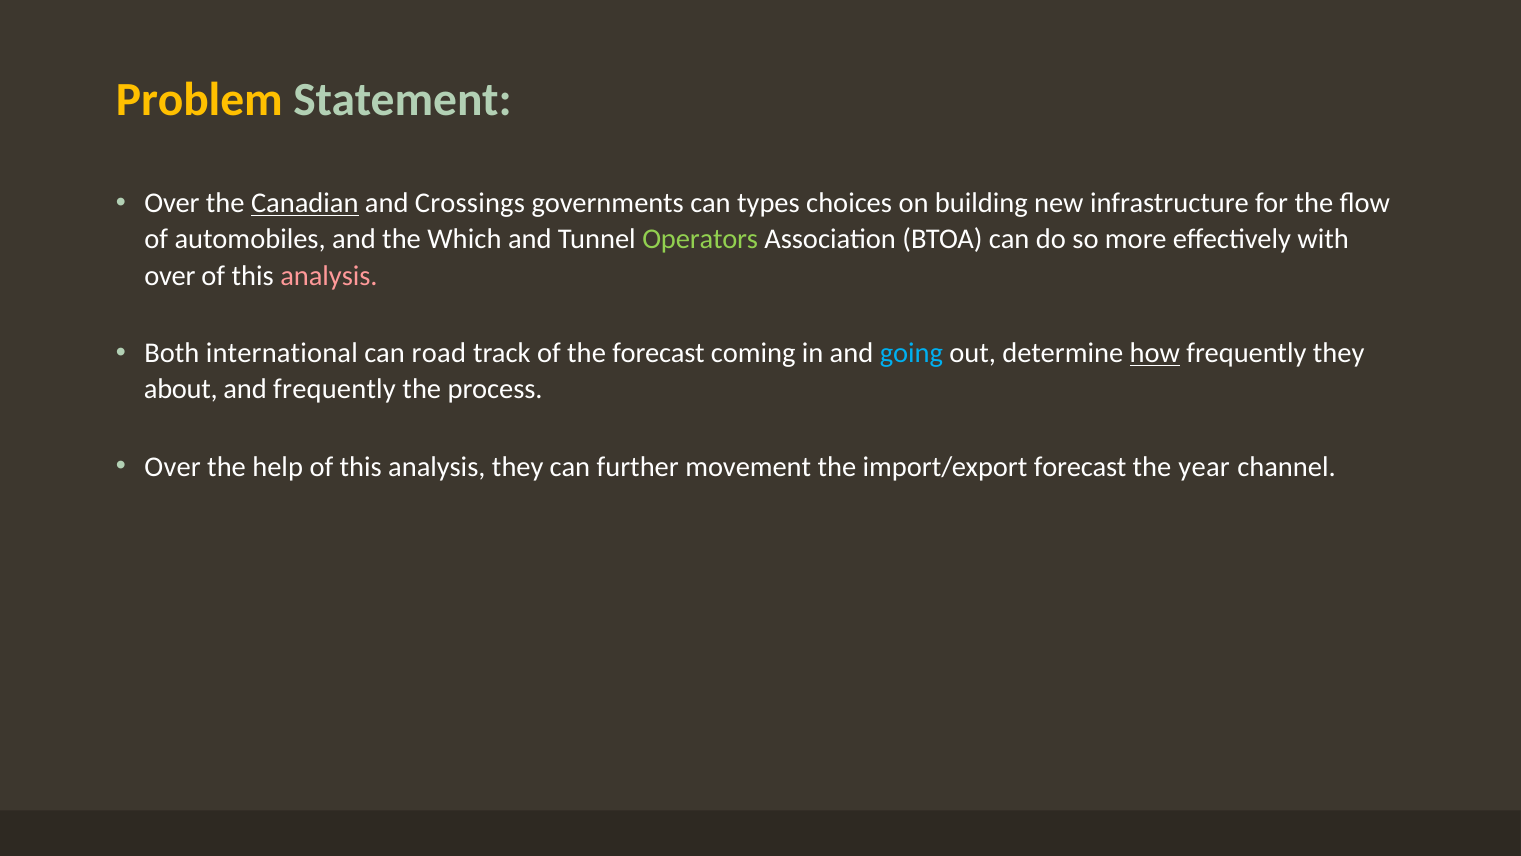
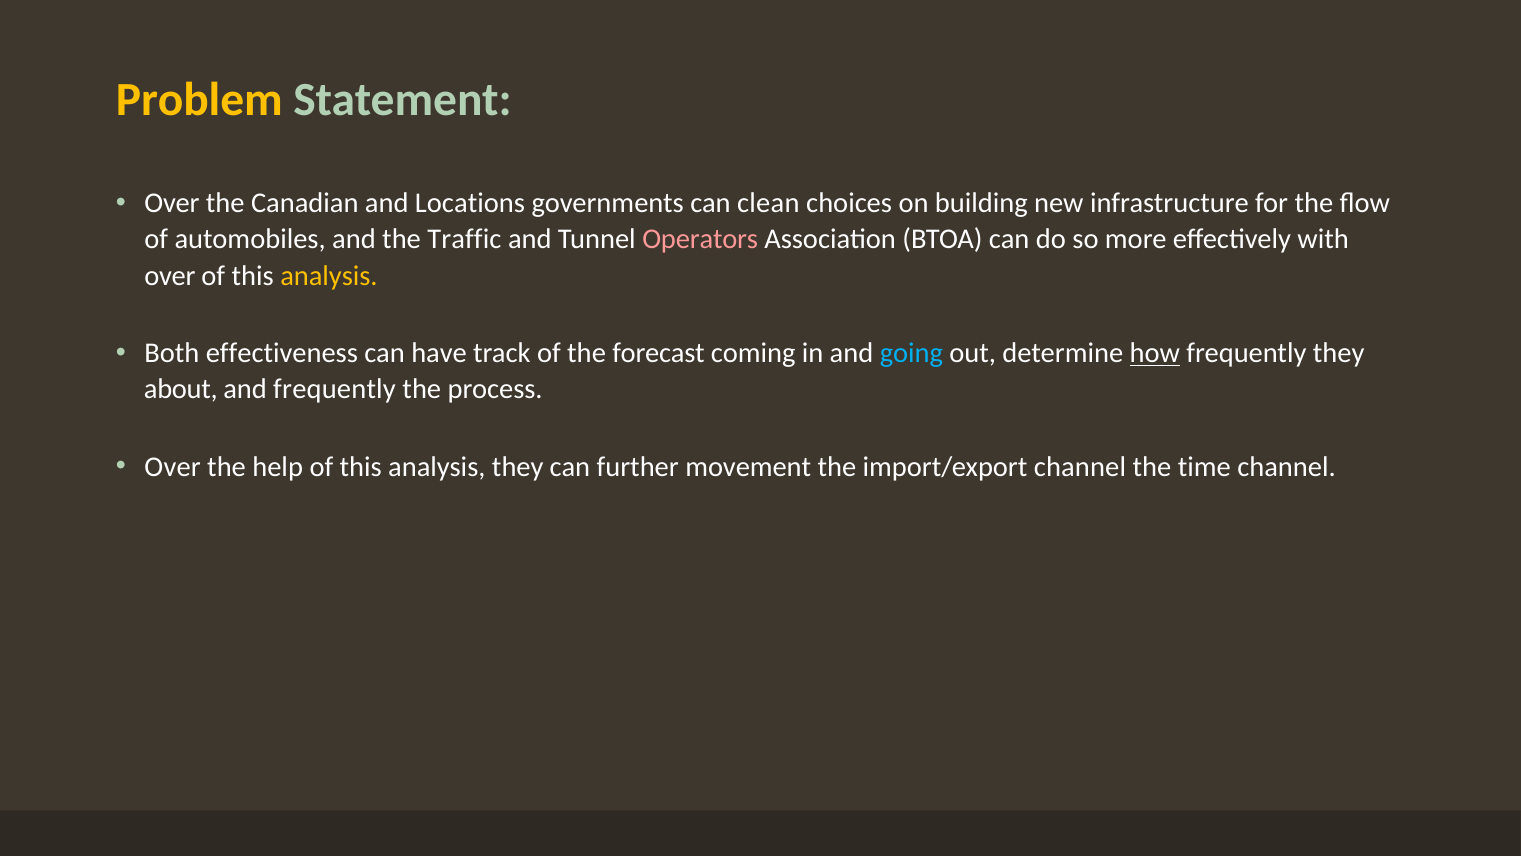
Canadian underline: present -> none (305, 203)
Crossings: Crossings -> Locations (470, 203)
types: types -> clean (768, 203)
Which: Which -> Traffic (464, 239)
Operators colour: light green -> pink (700, 239)
analysis colour: pink -> yellow (329, 276)
international: international -> effectiveness (282, 353)
road: road -> have (439, 353)
import/export forecast: forecast -> channel (1080, 467)
year: year -> time (1204, 467)
